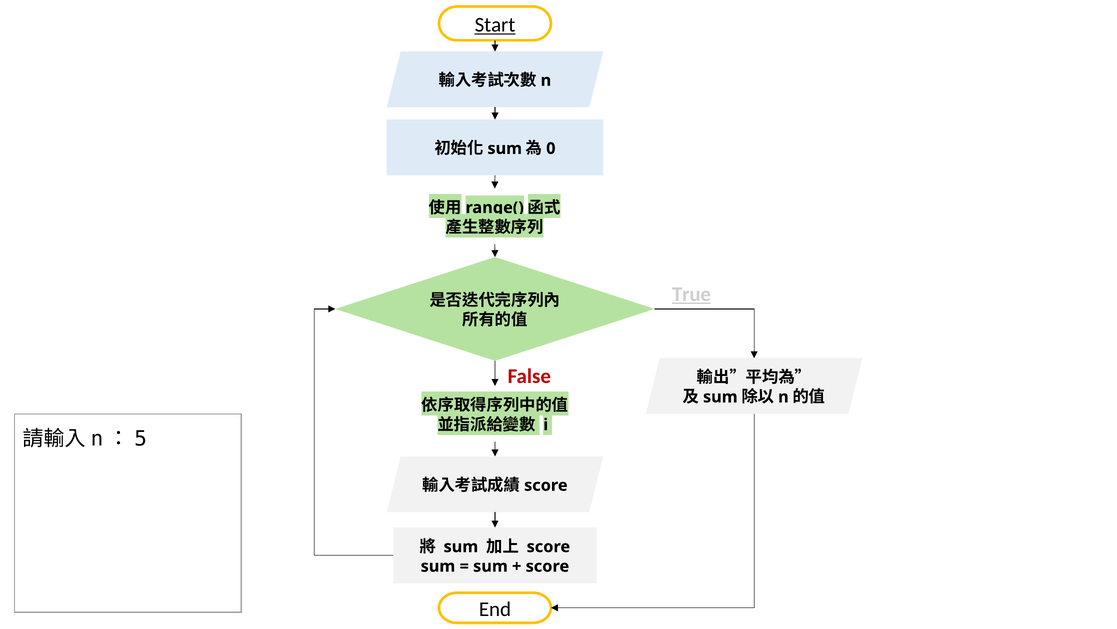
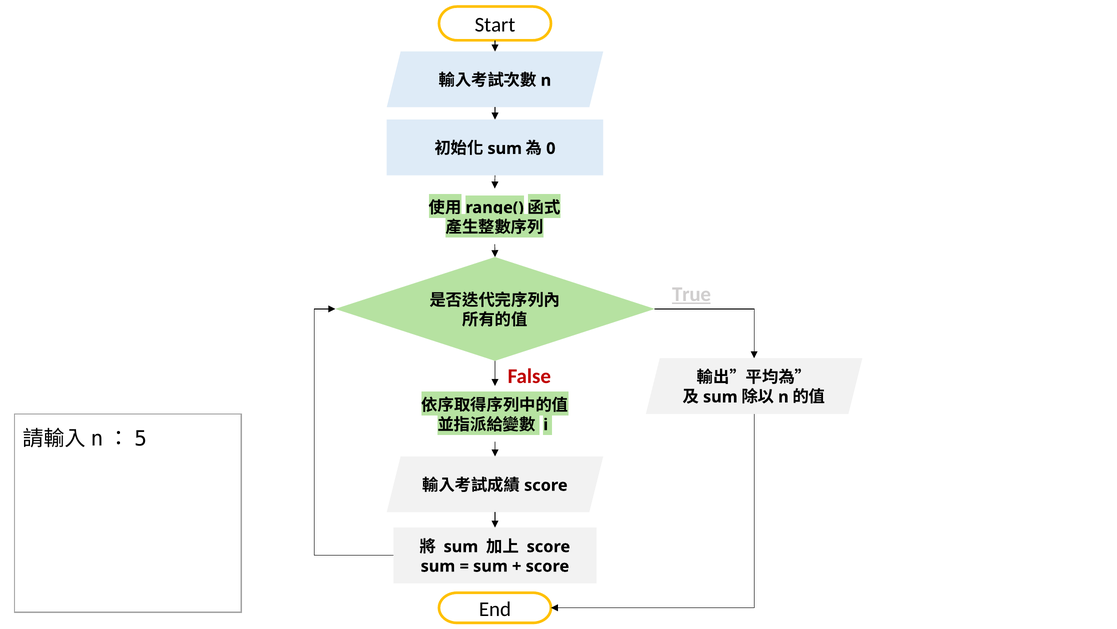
Start underline: present -> none (495, 25)
